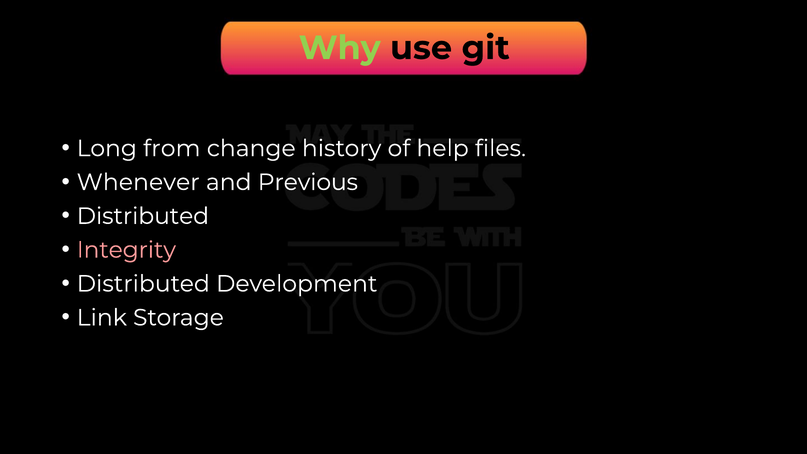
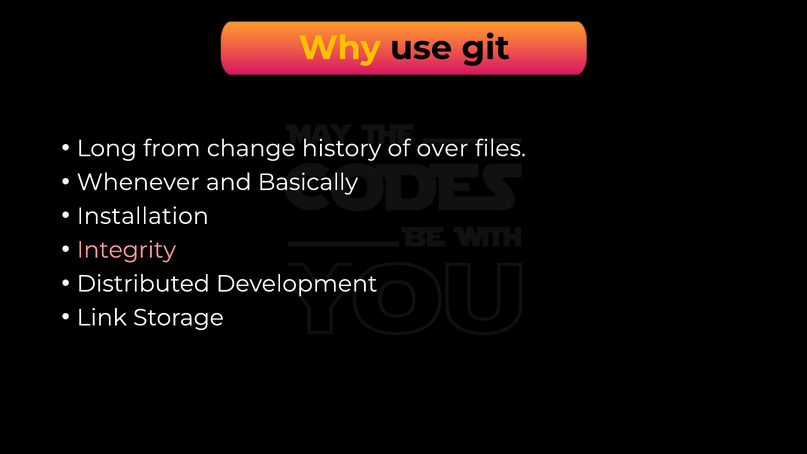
Why colour: light green -> yellow (340, 48)
help: help -> over (442, 148)
Previous: Previous -> Basically (308, 182)
Distributed: Distributed -> Installation (143, 216)
